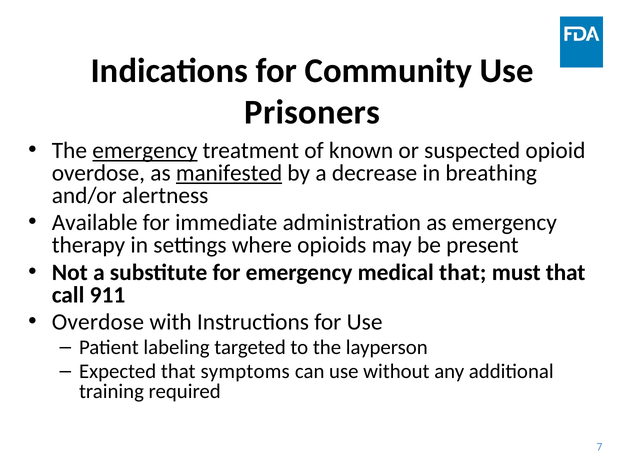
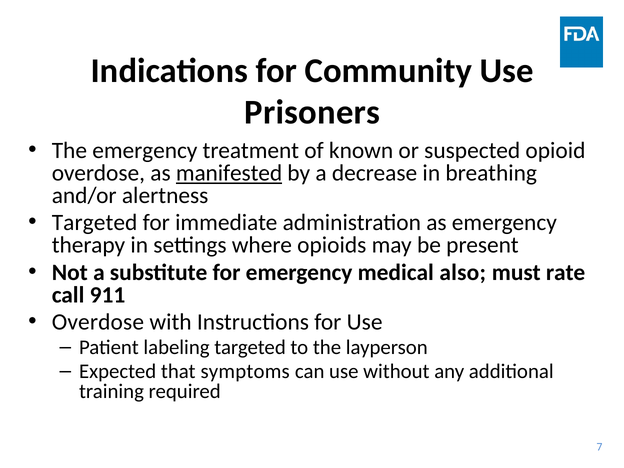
emergency underline: present -> none (145, 151)
Available: Available -> Targeted (95, 223)
medical that: that -> also (463, 272)
must that: that -> rate (566, 272)
